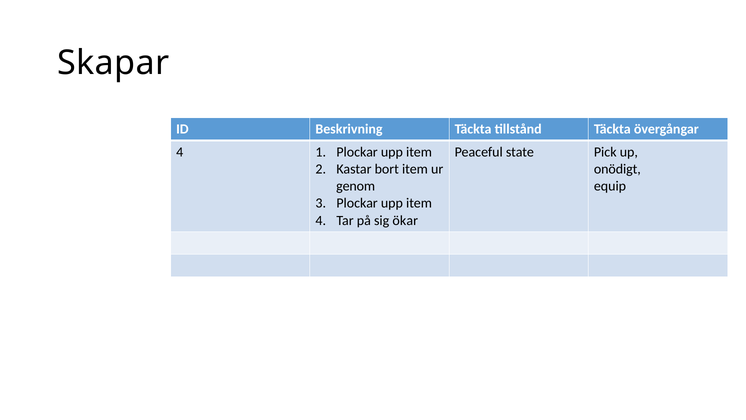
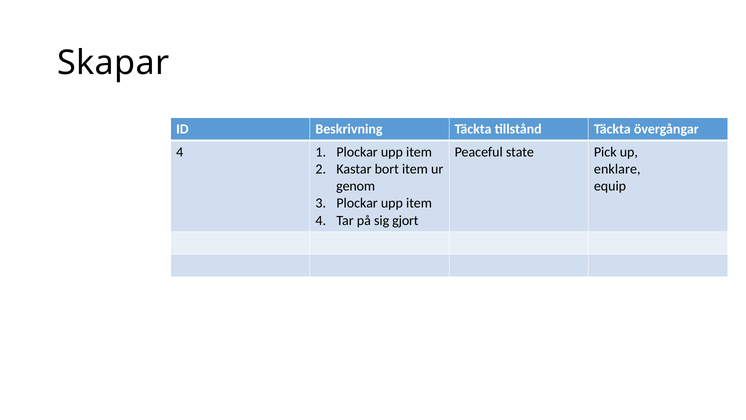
onödigt: onödigt -> enklare (617, 169)
ökar: ökar -> gjort (405, 220)
